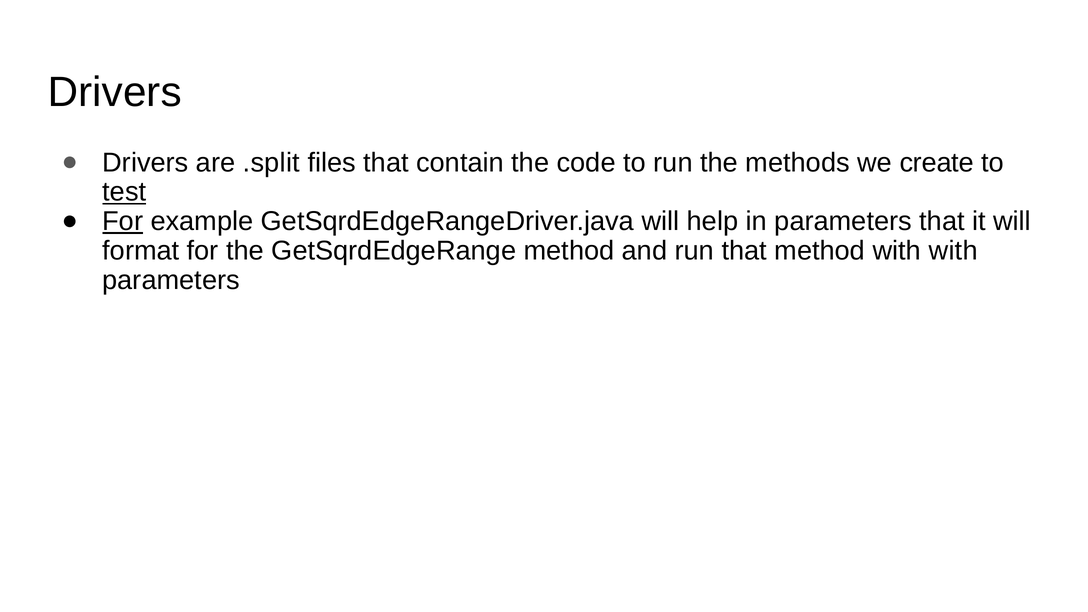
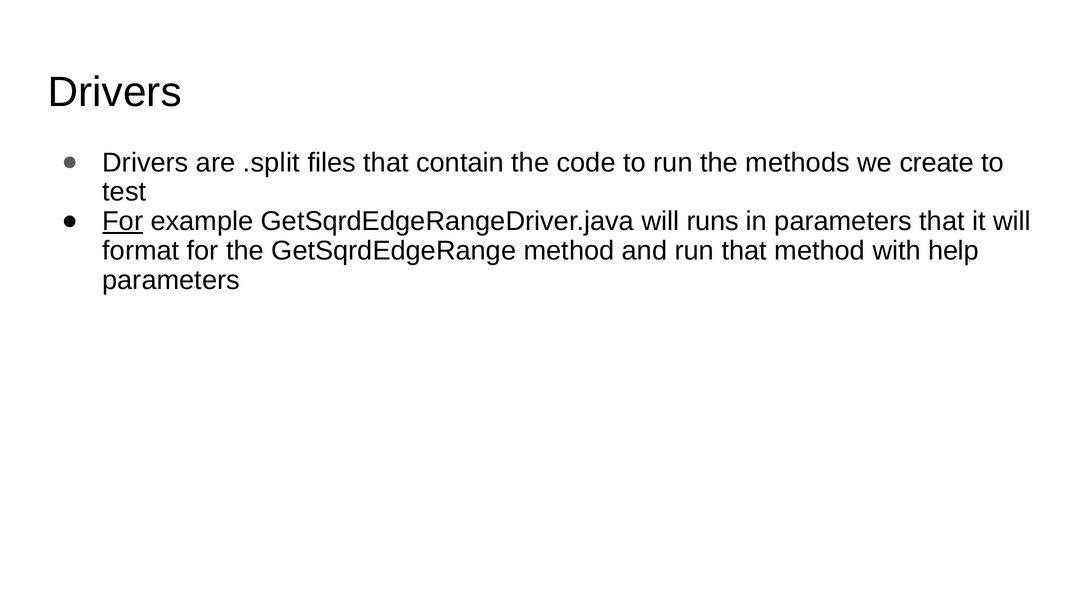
test underline: present -> none (124, 192)
help: help -> runs (713, 221)
with with: with -> help (954, 251)
